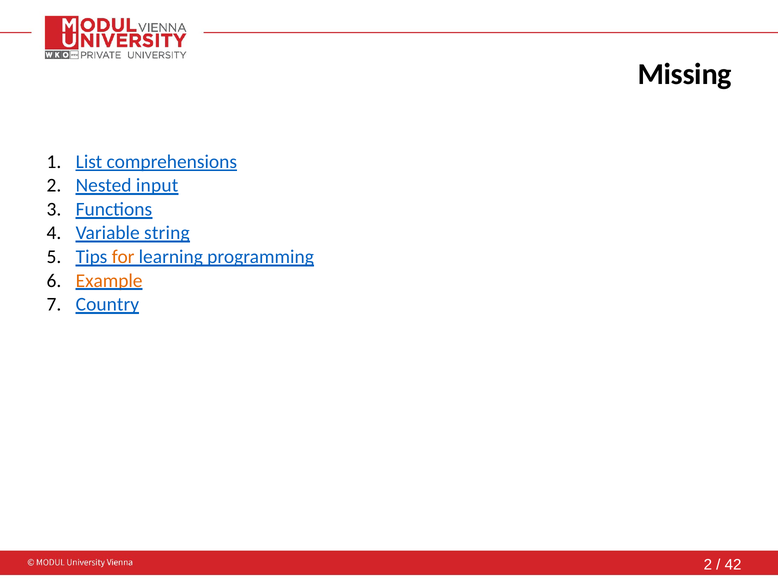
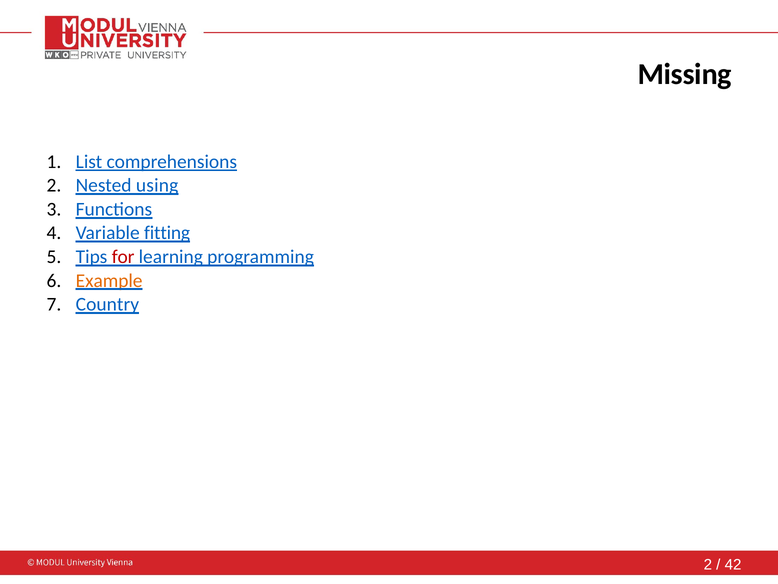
input: input -> using (157, 185)
string: string -> fitting (167, 233)
for colour: orange -> red (123, 257)
